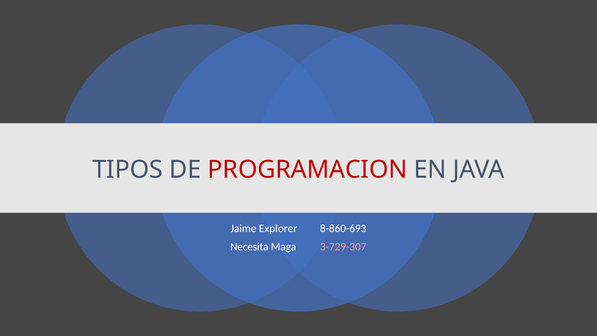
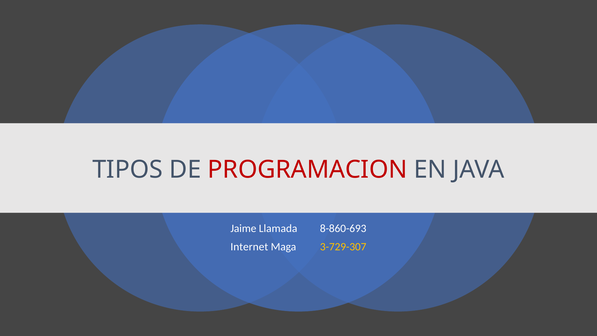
Explorer: Explorer -> Llamada (278, 228)
Necesita: Necesita -> Internet (249, 247)
3-729-307 colour: pink -> yellow (343, 247)
